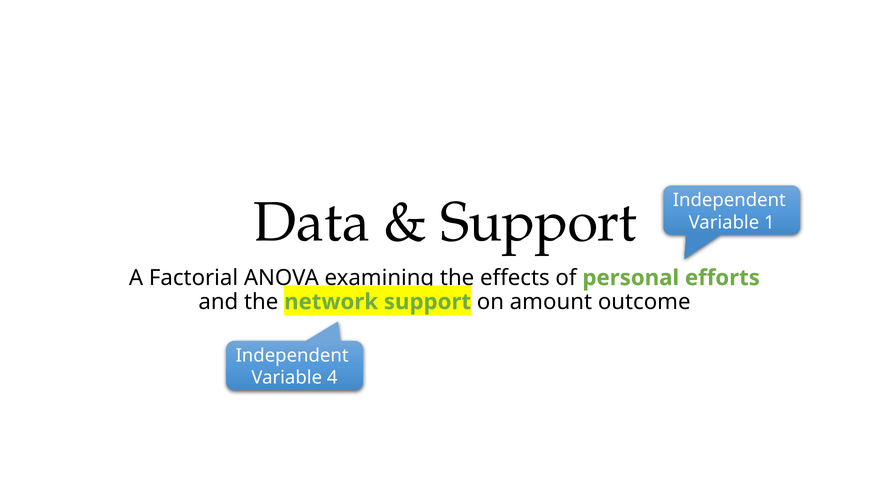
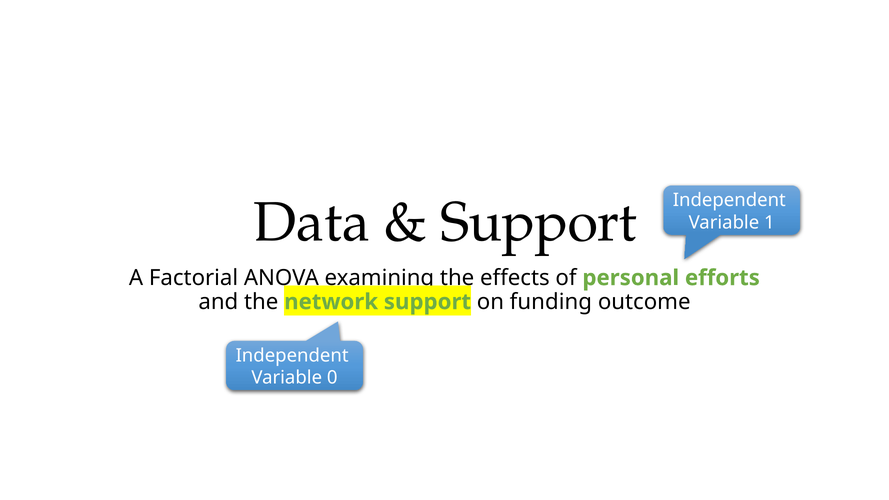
amount: amount -> funding (551, 302)
4: 4 -> 0 (332, 378)
